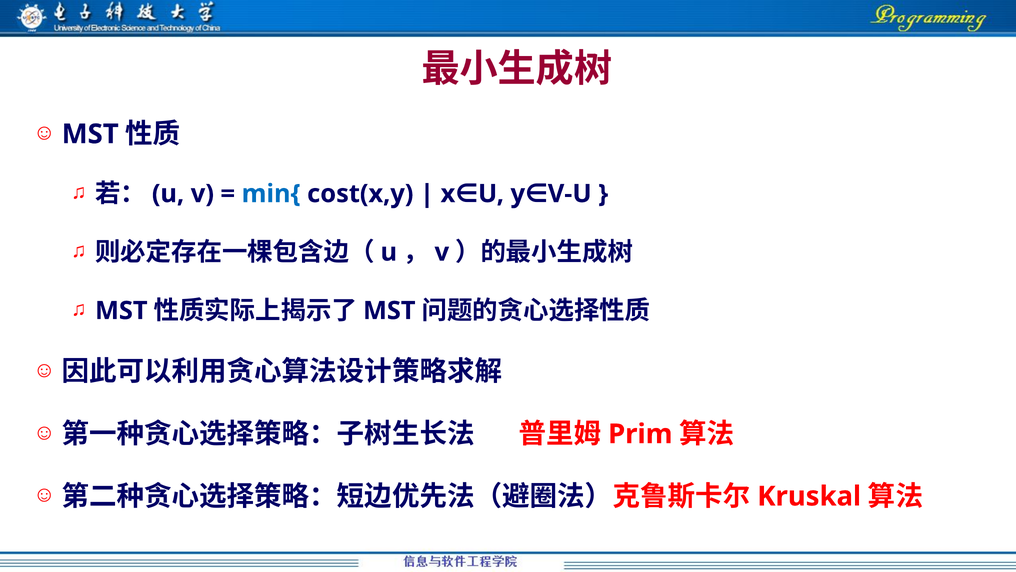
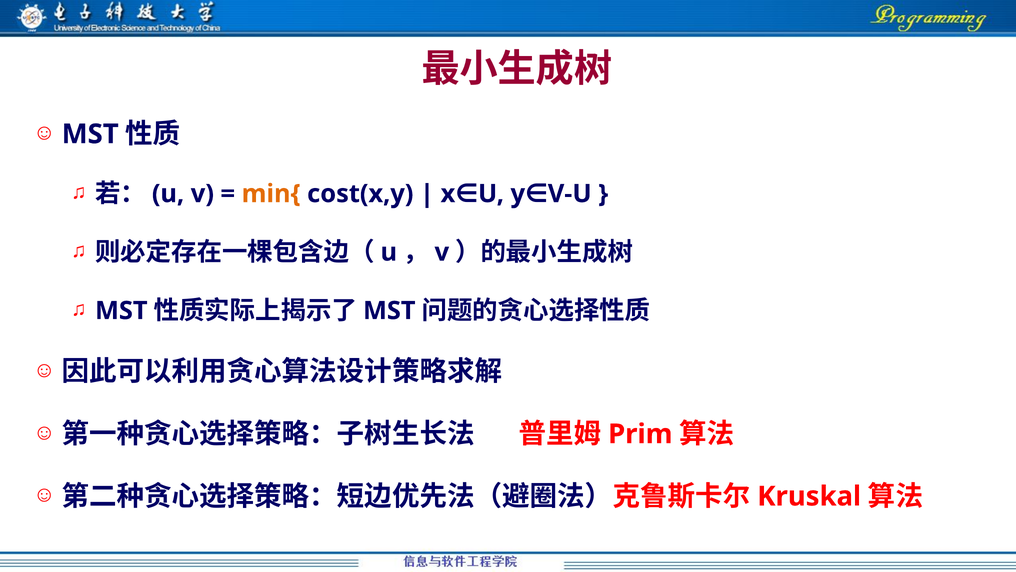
min{ colour: blue -> orange (271, 194)
